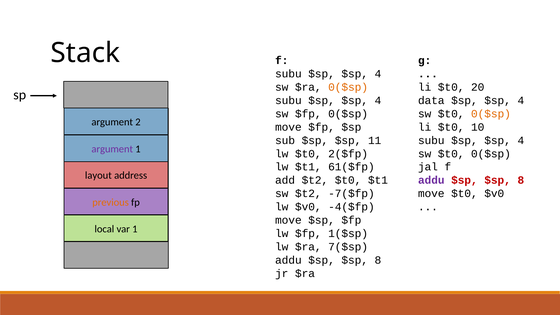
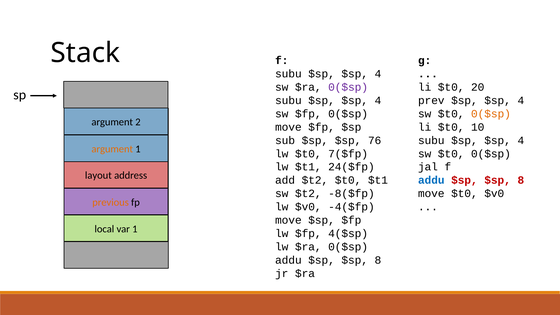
0($sp colour: orange -> purple (348, 87)
data: data -> prev (431, 101)
11: 11 -> 76 (375, 140)
argument colour: purple -> orange (112, 149)
2($fp: 2($fp -> 7($fp (348, 154)
61($fp: 61($fp -> 24($fp (351, 167)
addu colour: purple -> blue (431, 180)
-7($fp: -7($fp -> -8($fp (351, 194)
1($sp: 1($sp -> 4($sp (348, 233)
lw $ra 7($sp: 7($sp -> 0($sp (348, 247)
